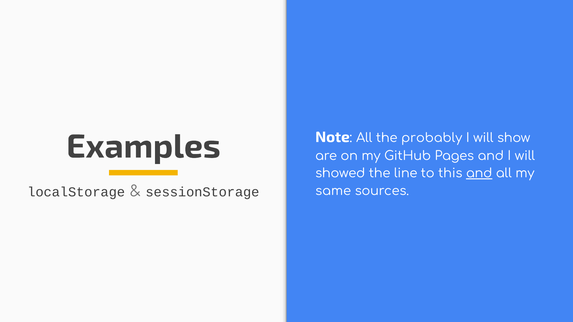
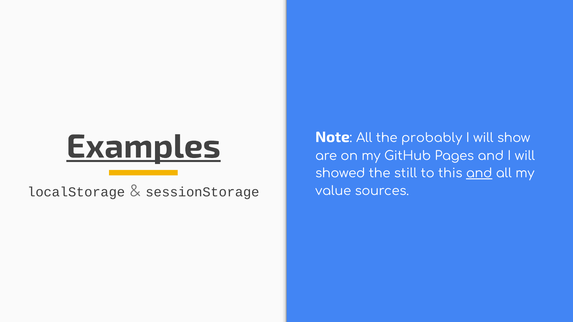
Examples underline: none -> present (143, 147)
line: line -> still (406, 174)
same: same -> value (333, 191)
